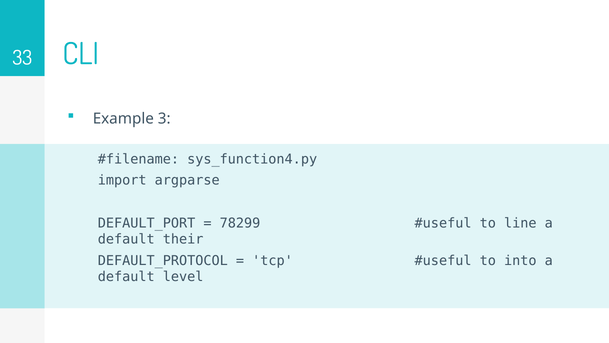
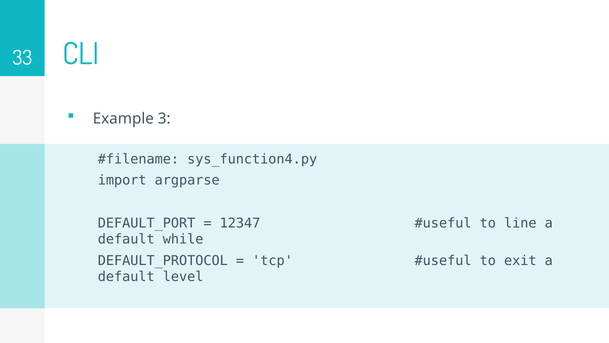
78299: 78299 -> 12347 (240, 223)
their: their -> while (183, 239)
into: into -> exit (520, 260)
